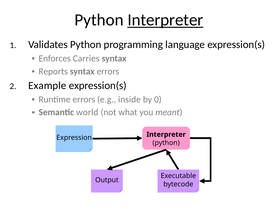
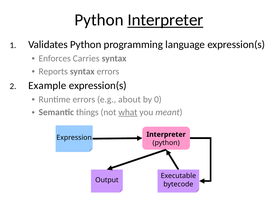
inside: inside -> about (129, 99)
world: world -> things (87, 112)
what underline: none -> present (128, 112)
